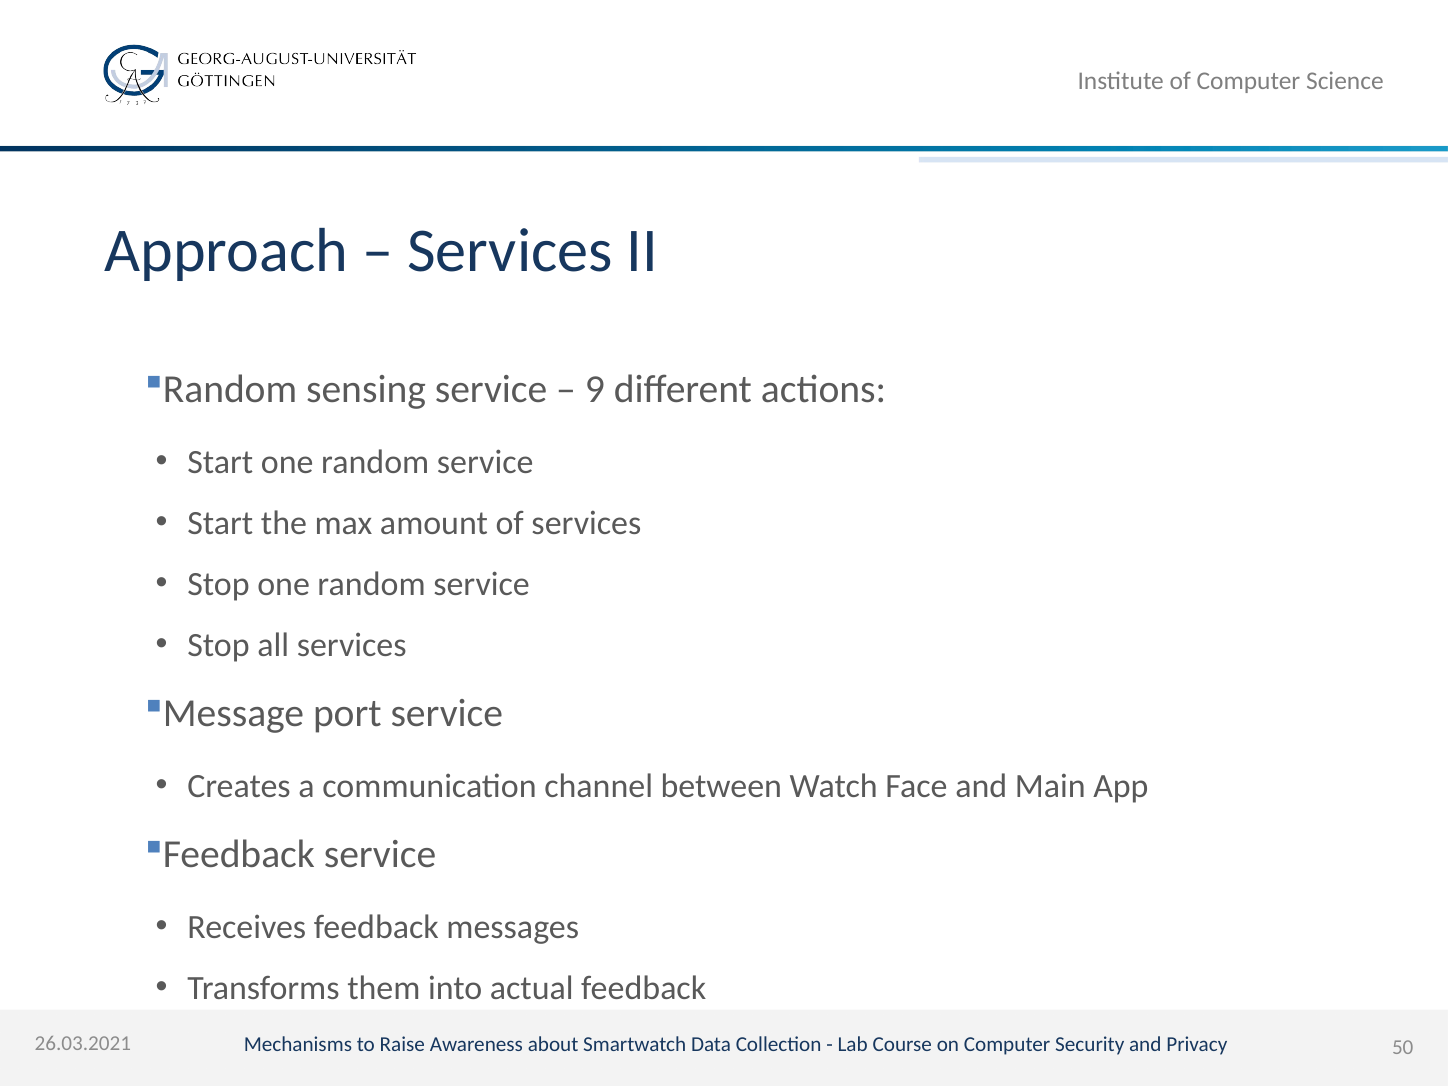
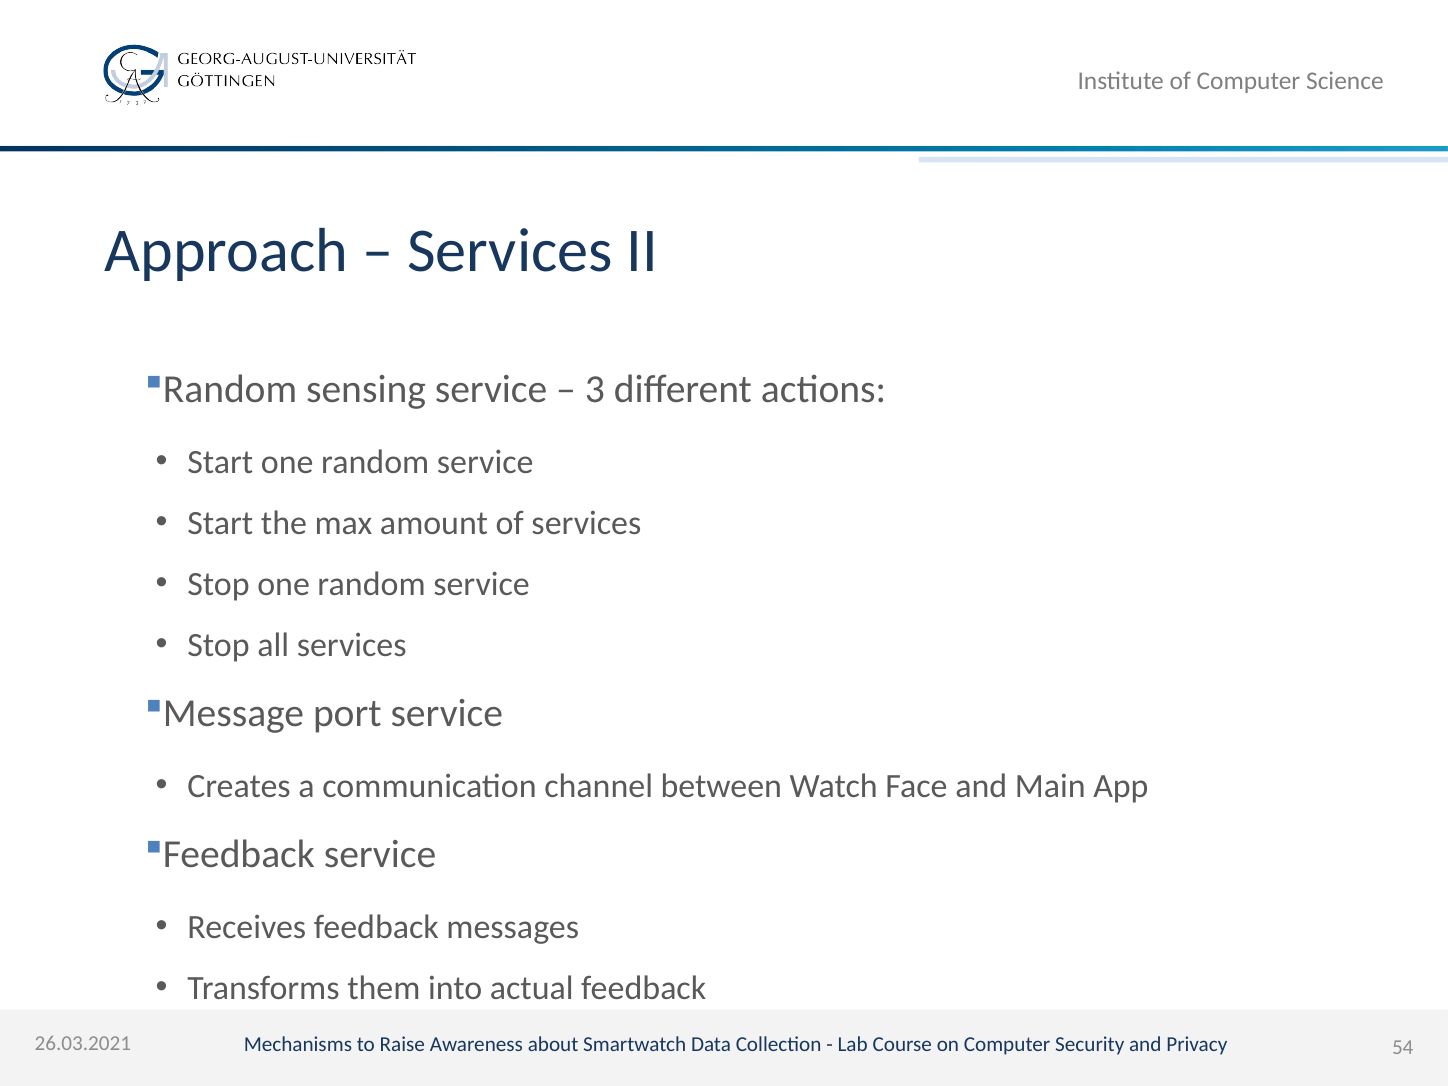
9: 9 -> 3 (595, 390)
50: 50 -> 54 (1403, 1048)
